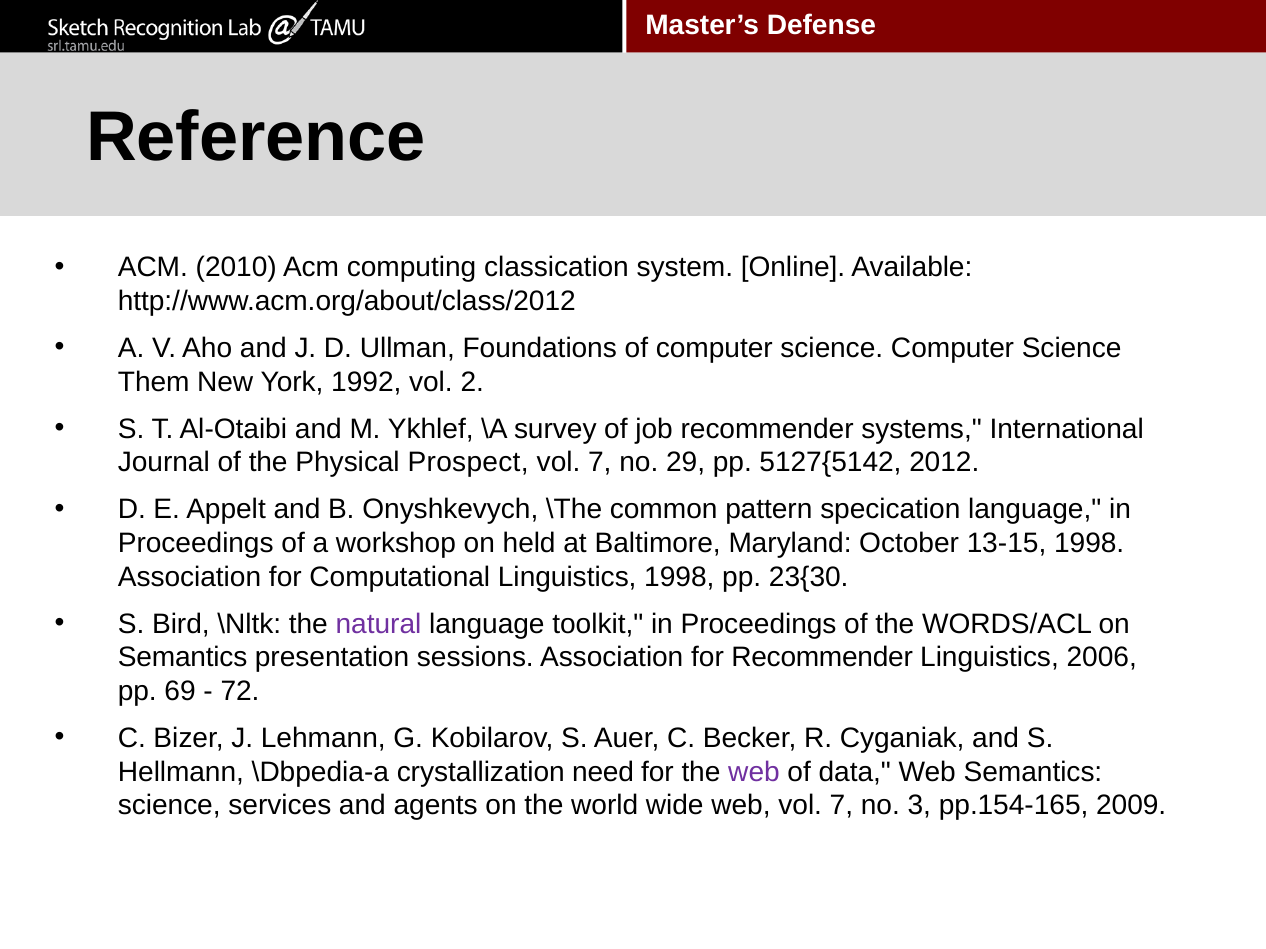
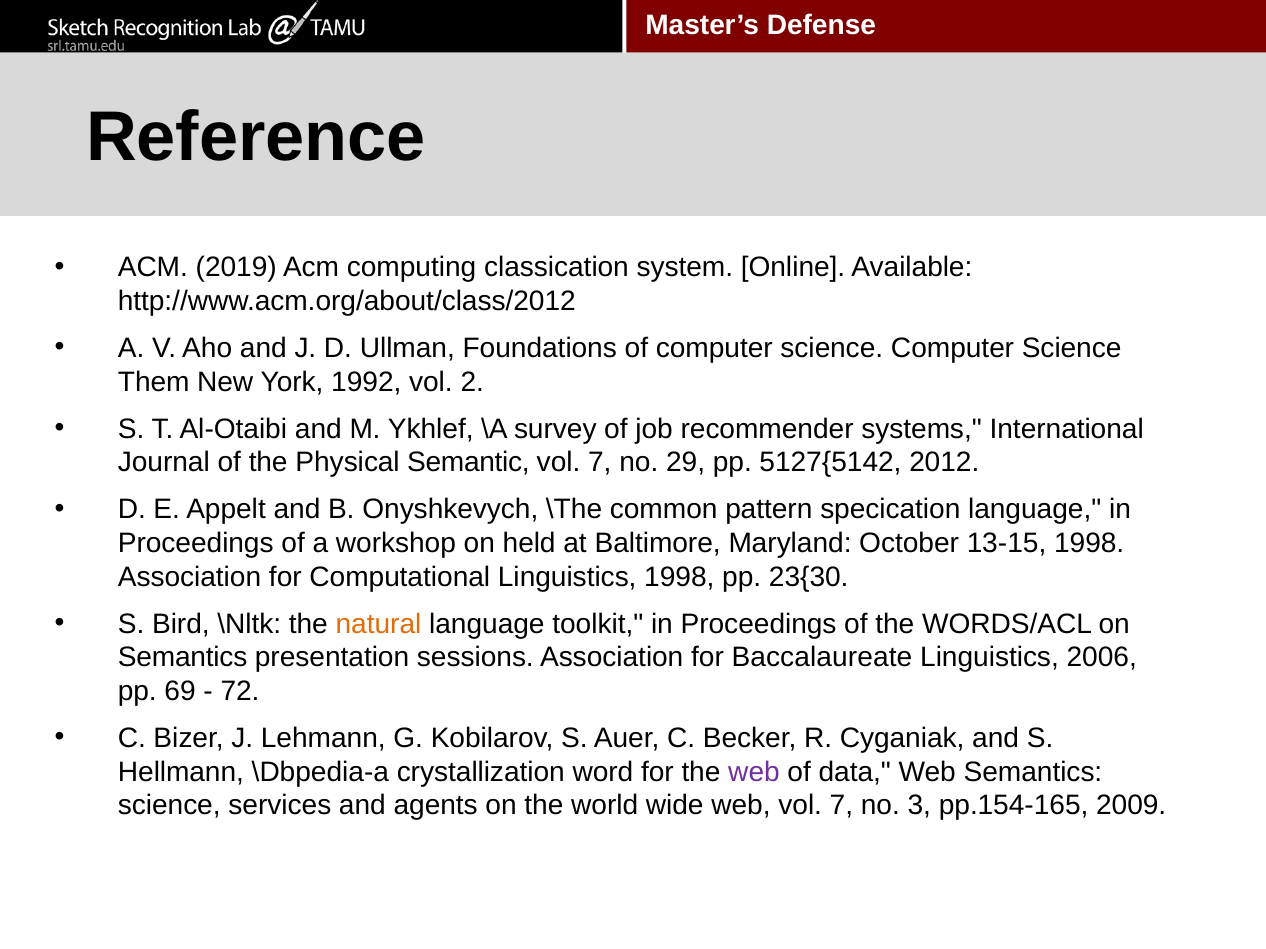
2010: 2010 -> 2019 (236, 268)
Prospect: Prospect -> Semantic (468, 463)
natural colour: purple -> orange (378, 624)
for Recommender: Recommender -> Baccalaureate (822, 658)
need: need -> word (603, 772)
